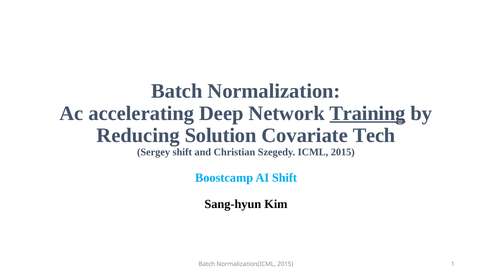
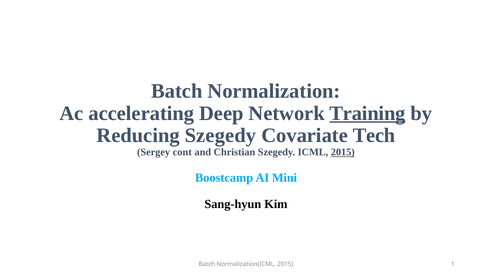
Reducing Solution: Solution -> Szegedy (220, 135)
Sergey shift: shift -> cont (182, 152)
2015 underline: none -> present (343, 152)
AI Shift: Shift -> Mini (285, 177)
